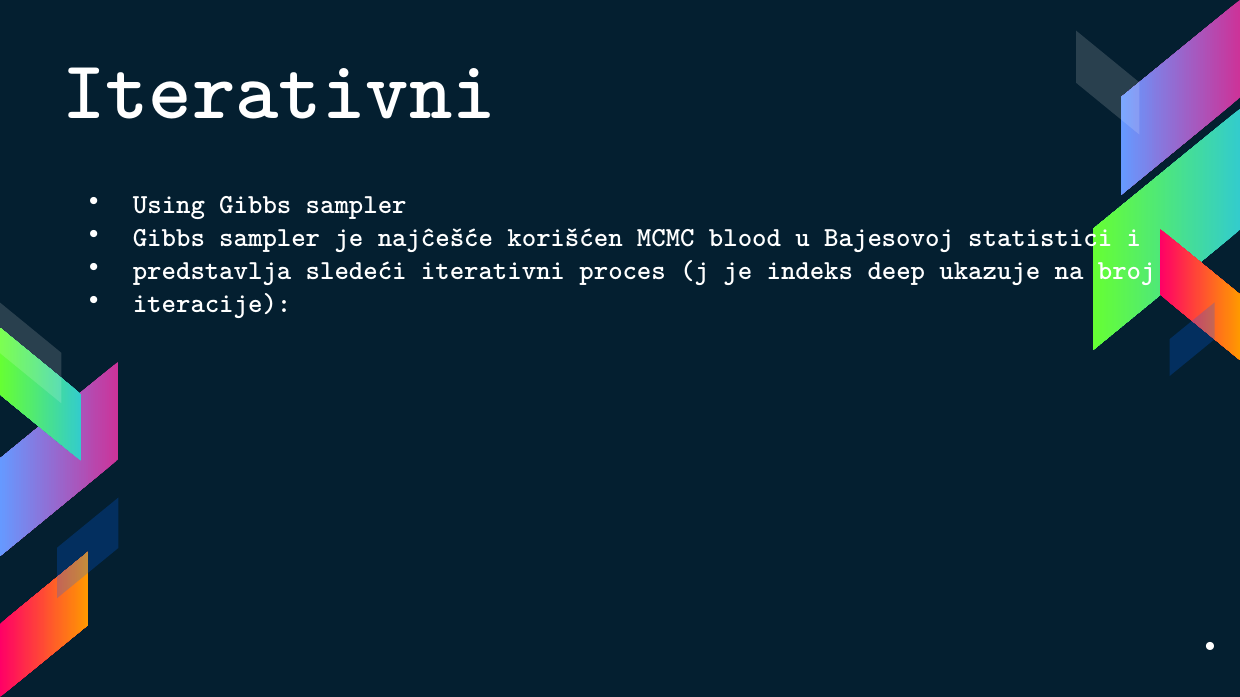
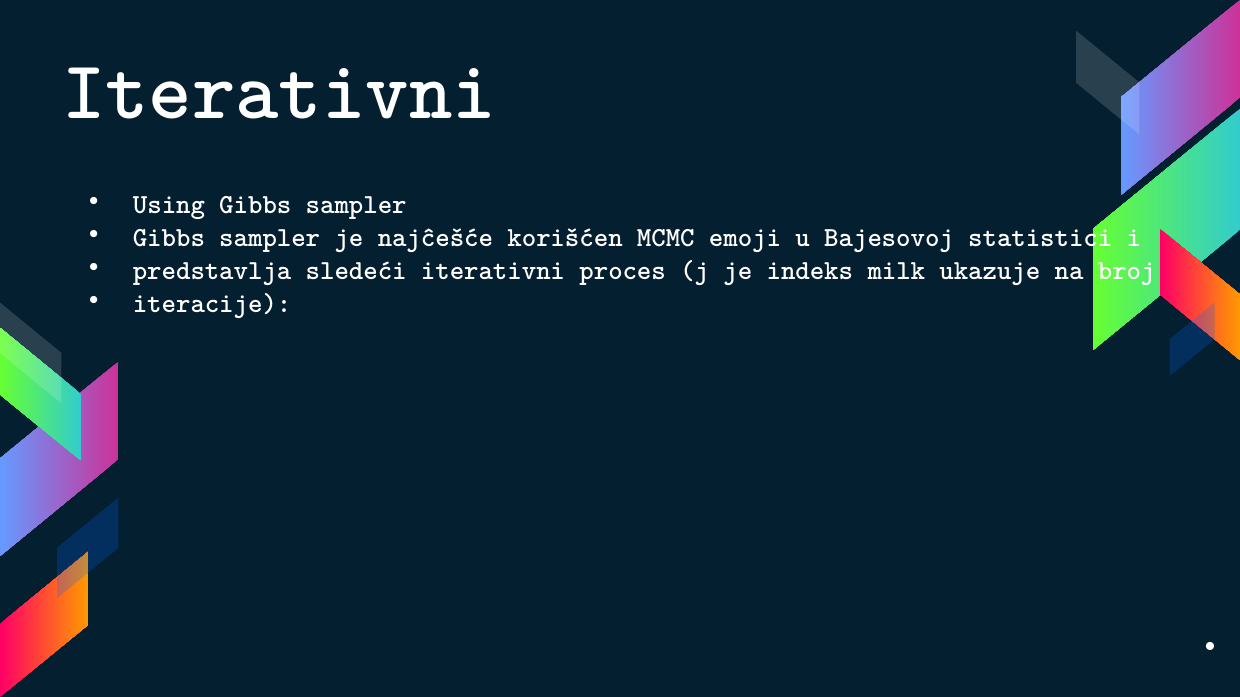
blood: blood -> emoji (745, 237)
deep: deep -> milk (896, 271)
